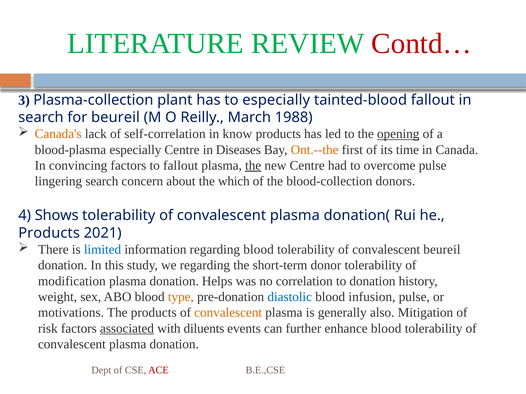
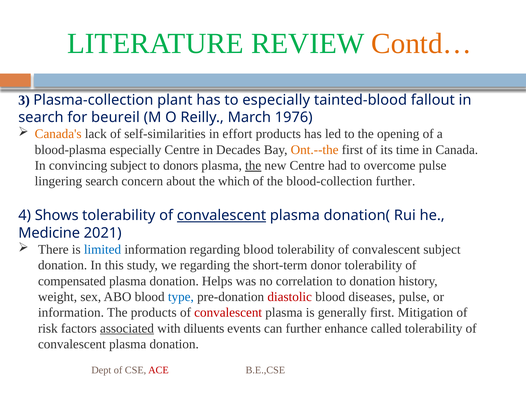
Contd… colour: red -> orange (422, 44)
1988: 1988 -> 1976 (294, 118)
self-correlation: self-correlation -> self-similarities (165, 134)
know: know -> effort (237, 134)
opening underline: present -> none (398, 134)
Diseases: Diseases -> Decades (238, 150)
convincing factors: factors -> subject (129, 166)
to fallout: fallout -> donors (181, 166)
blood-collection donors: donors -> further (395, 181)
convalescent underline: none -> present (221, 216)
Products: Products -> Medicine (49, 233)
convalescent beureil: beureil -> subject (442, 250)
modification: modification -> compensated (72, 281)
type colour: orange -> blue (181, 297)
diastolic colour: blue -> red (290, 297)
infusion: infusion -> diseases (372, 297)
motivations: motivations -> information (71, 313)
convalescent colour: orange -> red (228, 313)
generally also: also -> first (382, 313)
enhance blood: blood -> called (386, 329)
